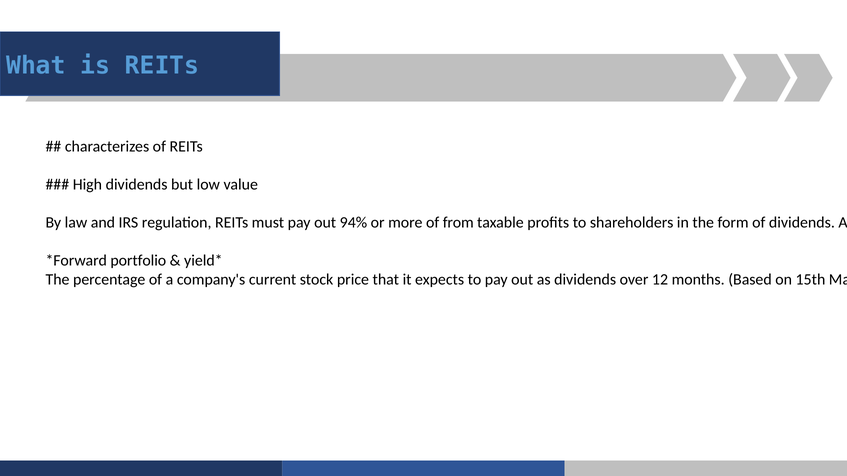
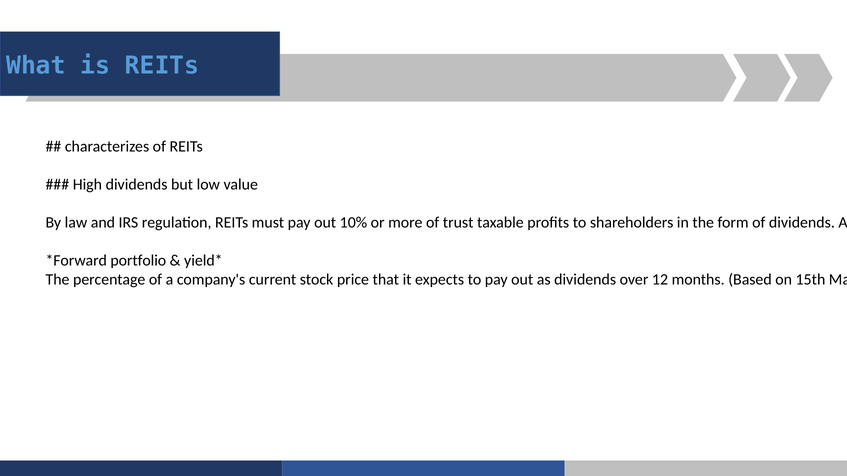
94%: 94% -> 10% (353, 223)
of from: from -> trust (458, 223)
